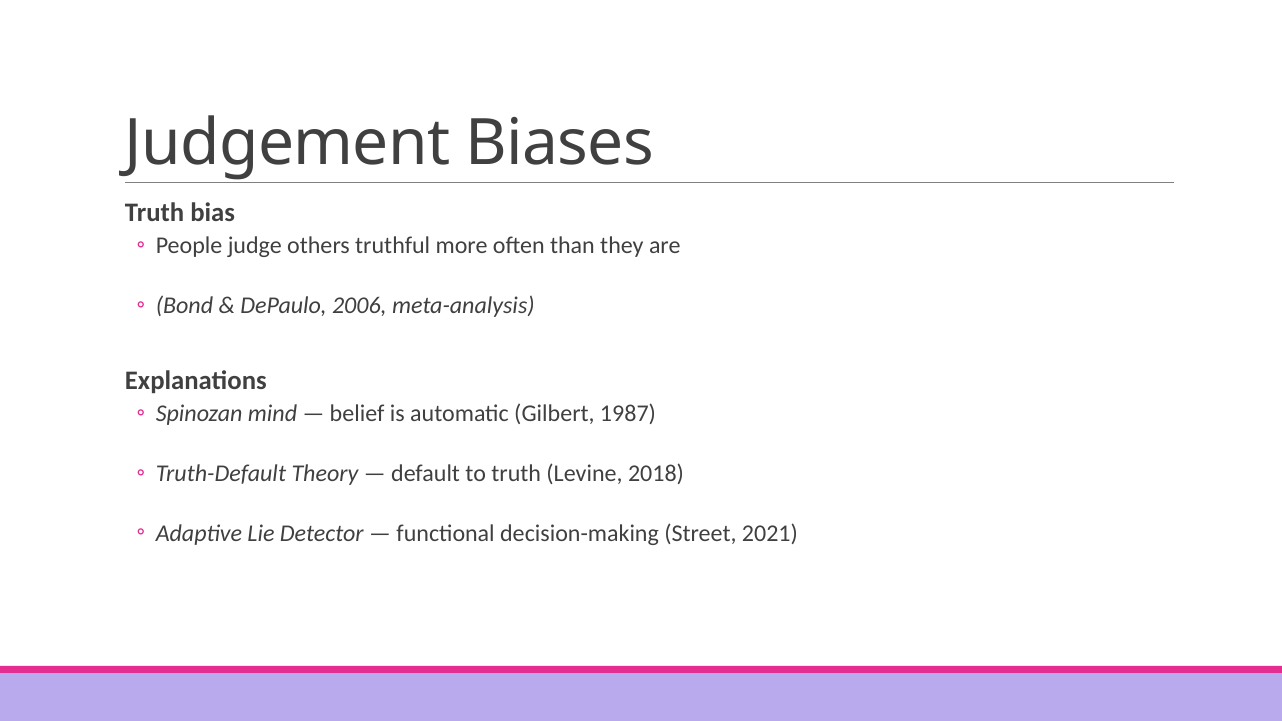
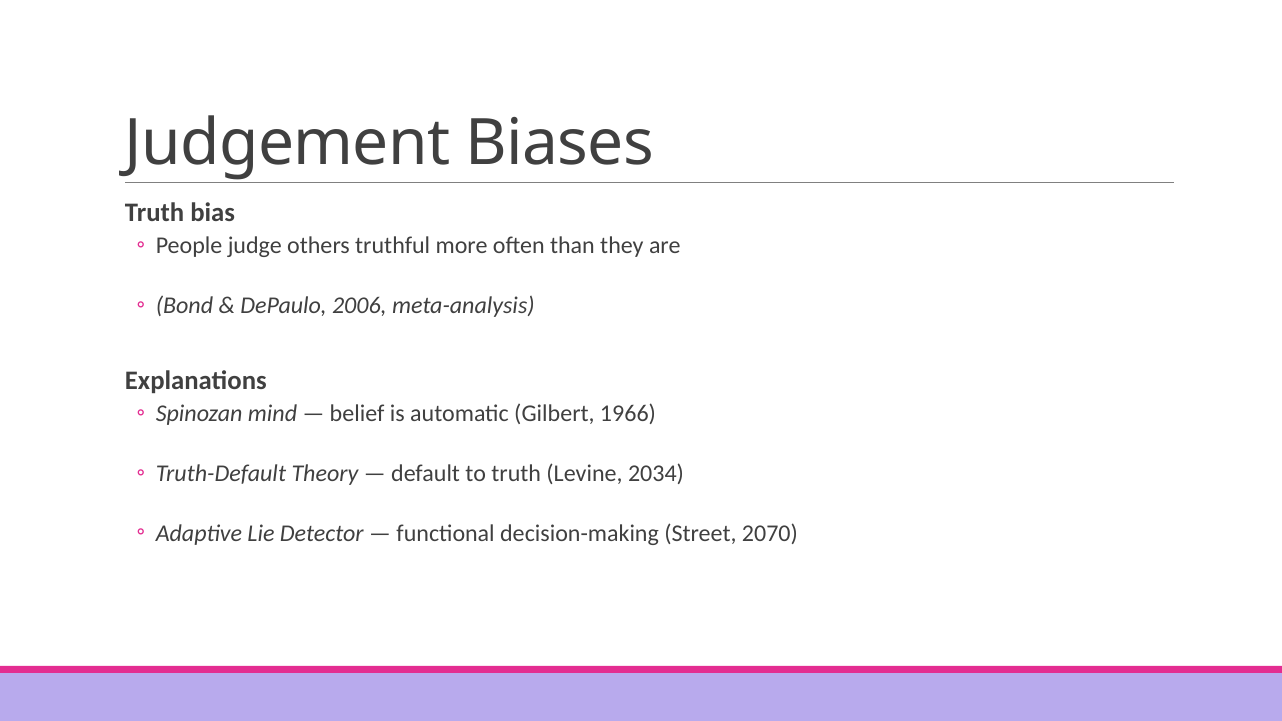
1987: 1987 -> 1966 (628, 413)
2018: 2018 -> 2034 (656, 473)
2021: 2021 -> 2070 (770, 533)
